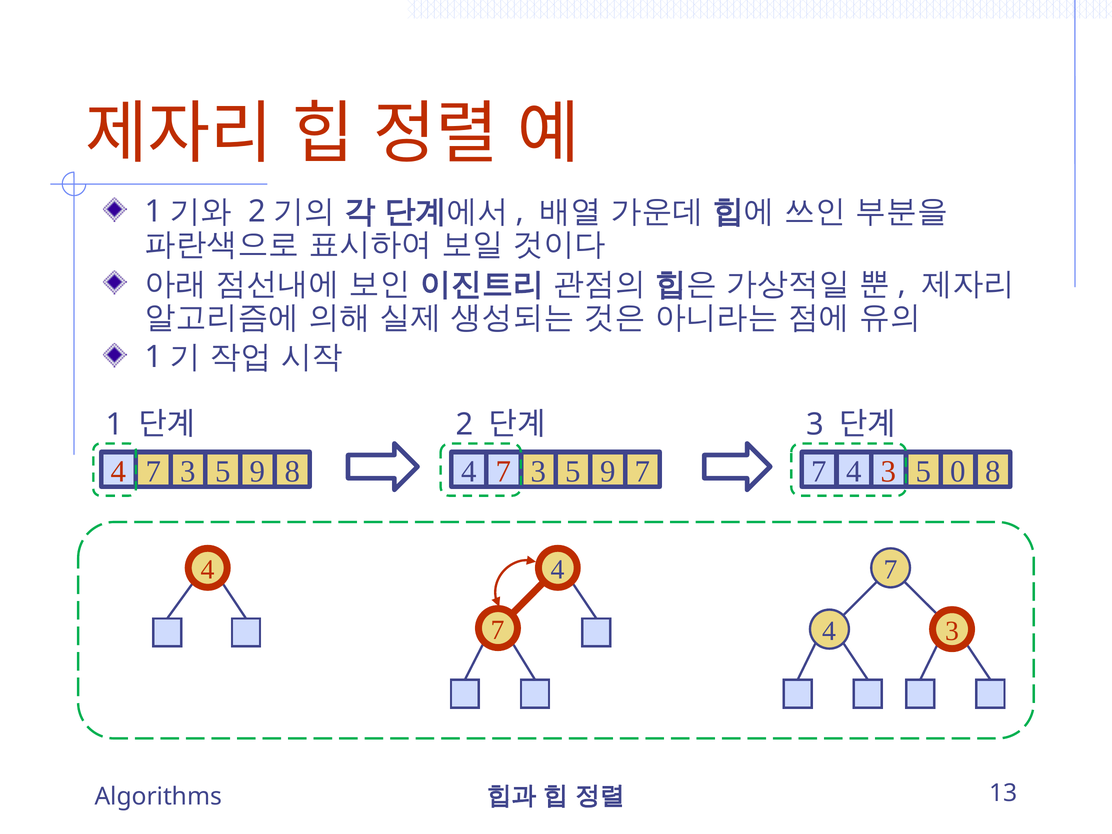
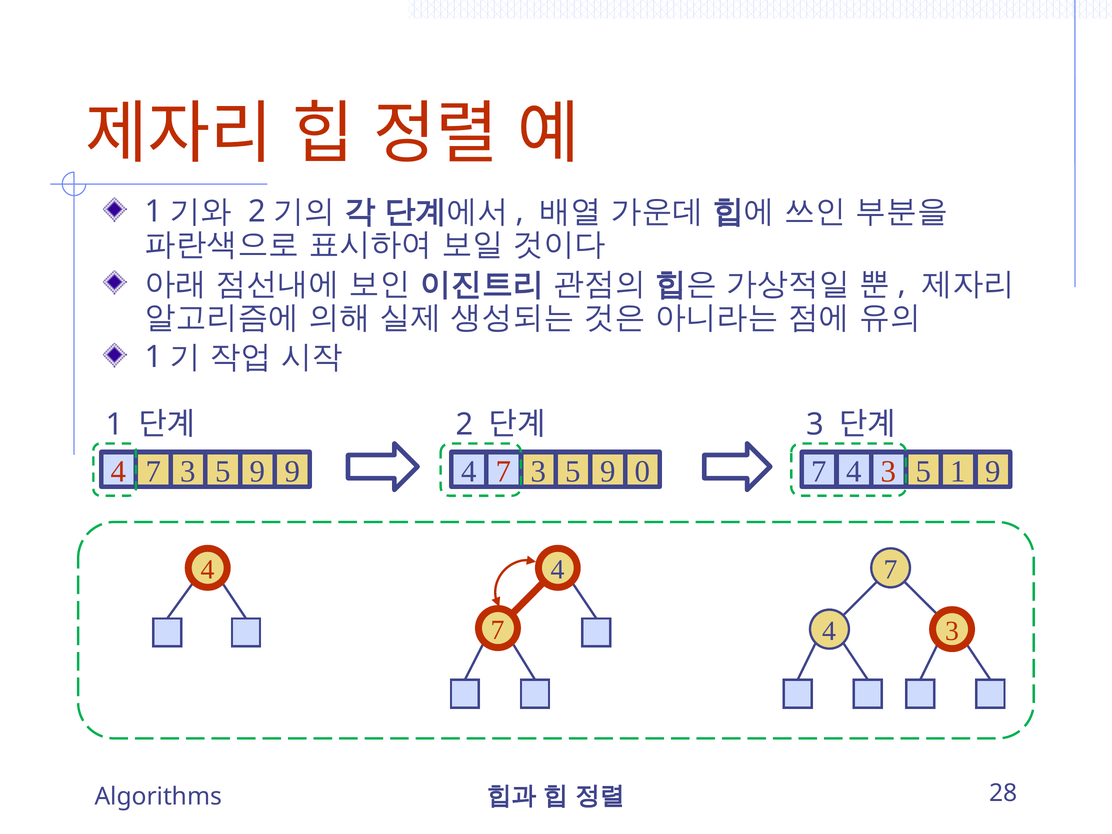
9 8: 8 -> 9 (292, 472)
7 7: 7 -> 0 (643, 472)
5 0: 0 -> 1 (958, 472)
4 8: 8 -> 9 (993, 472)
13: 13 -> 28 (1003, 793)
